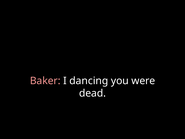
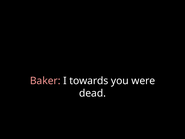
dancing: dancing -> towards (89, 81)
